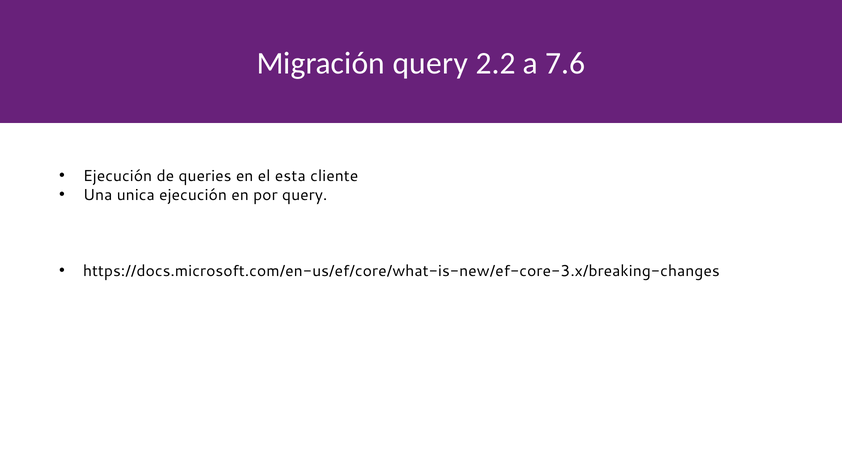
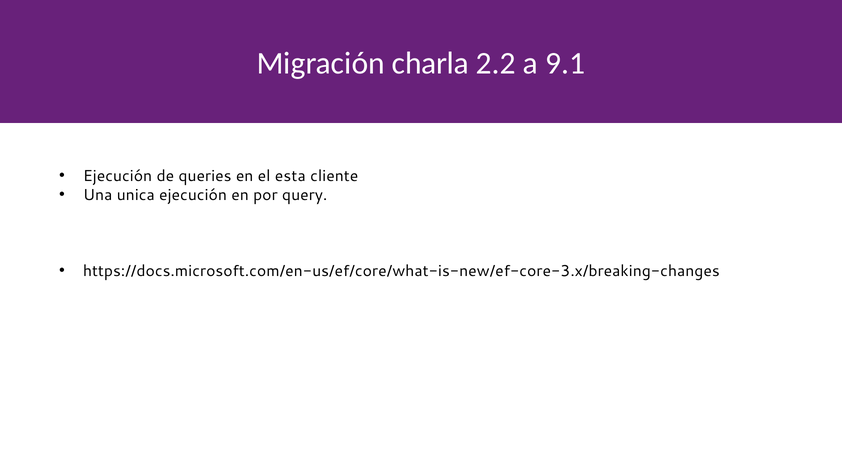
Migración query: query -> charla (430, 63)
7.6: 7.6 -> 9.1 (565, 63)
